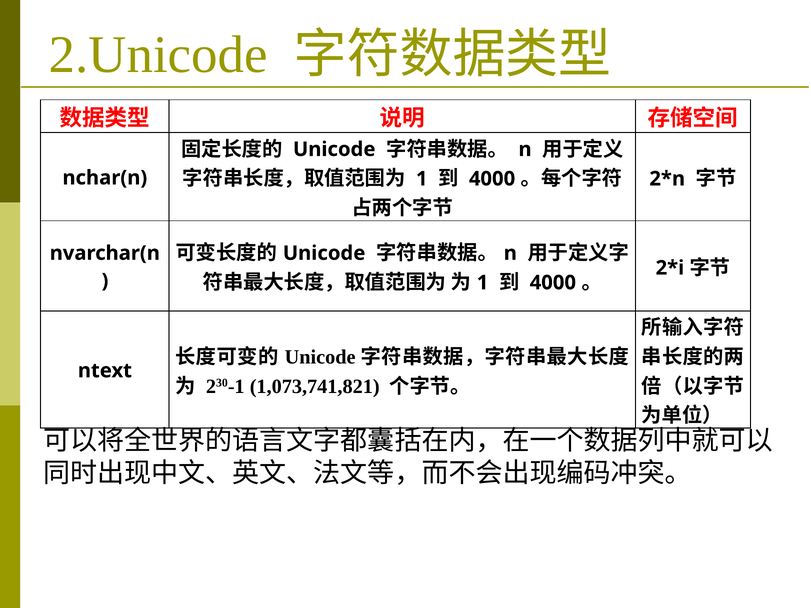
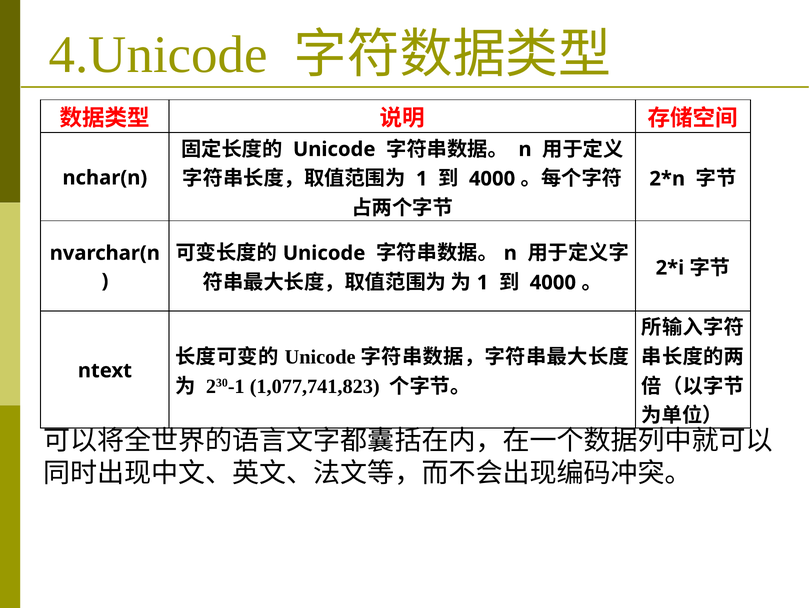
2.Unicode: 2.Unicode -> 4.Unicode (158, 55)
1,073,741,821: 1,073,741,821 -> 1,077,741,823 (315, 386)
